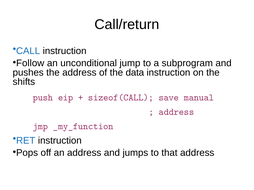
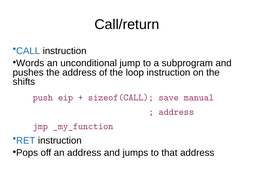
Follow: Follow -> Words (30, 63)
data: data -> loop (135, 73)
